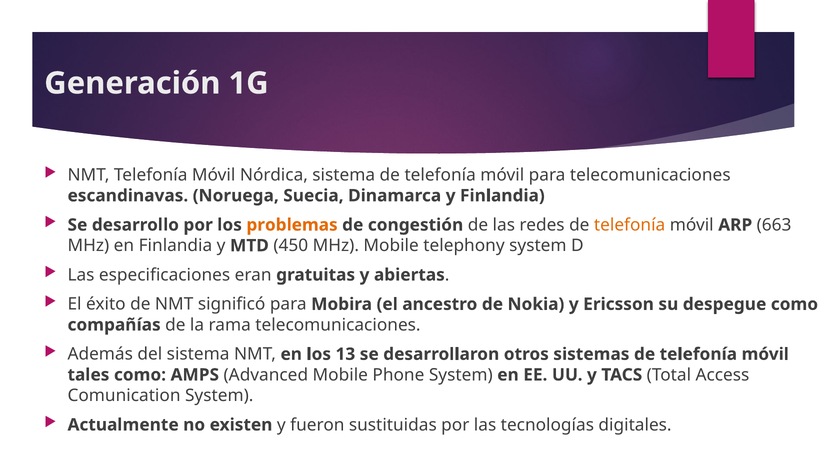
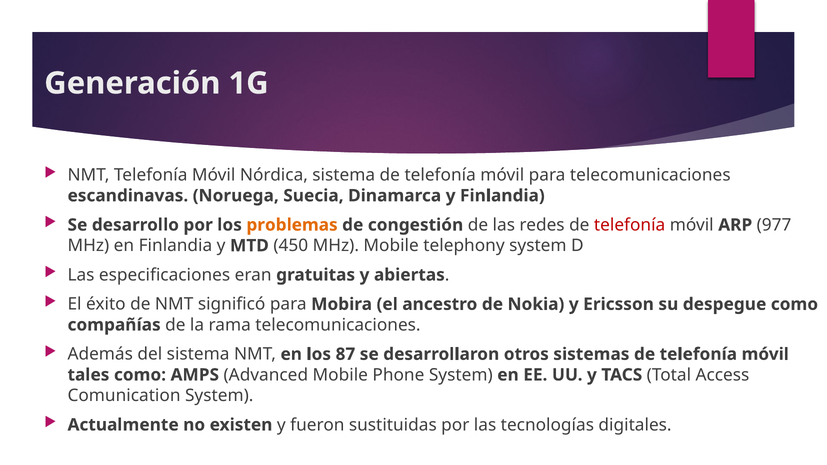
telefonía colour: orange -> red (630, 225)
663: 663 -> 977 (774, 225)
13: 13 -> 87 (345, 354)
